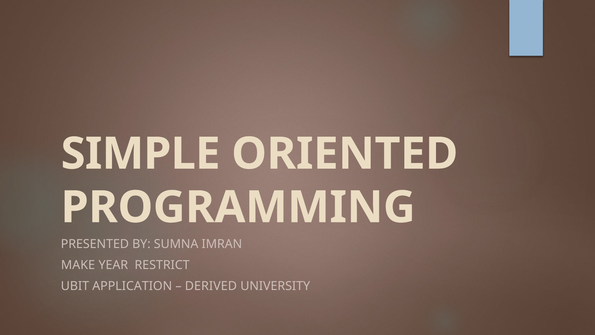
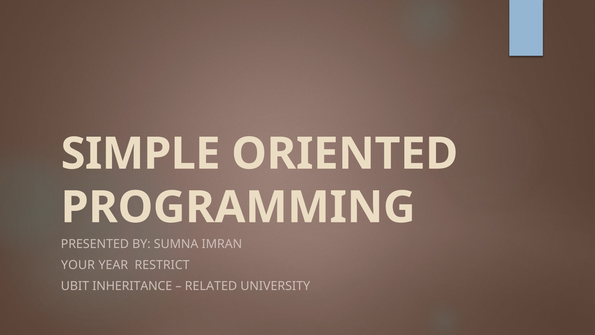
MAKE: MAKE -> YOUR (78, 265)
APPLICATION: APPLICATION -> INHERITANCE (132, 286)
DERIVED: DERIVED -> RELATED (211, 286)
